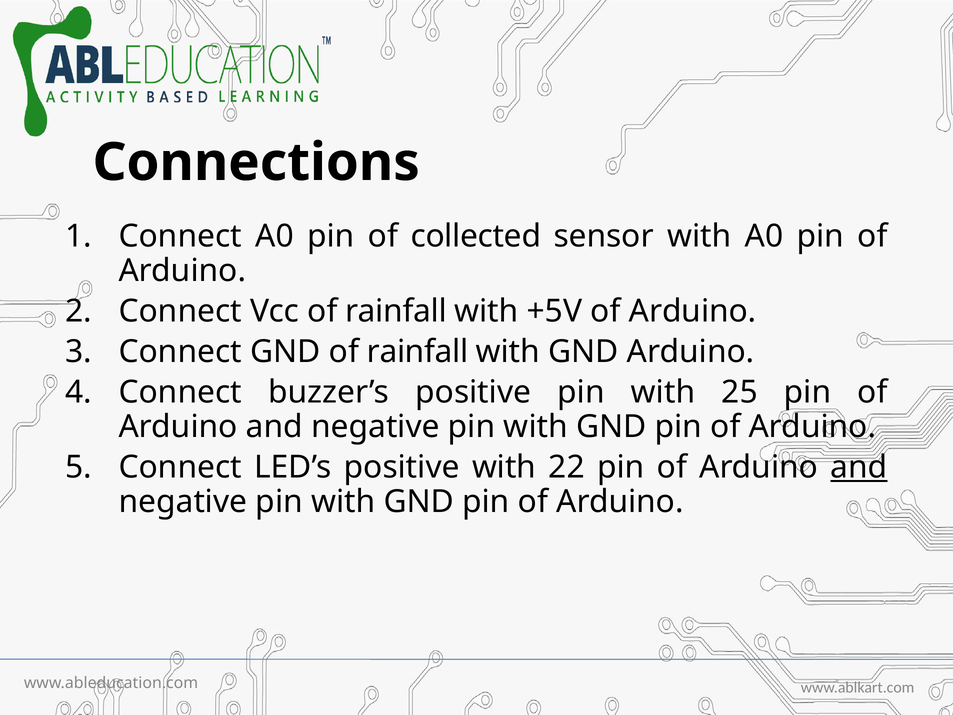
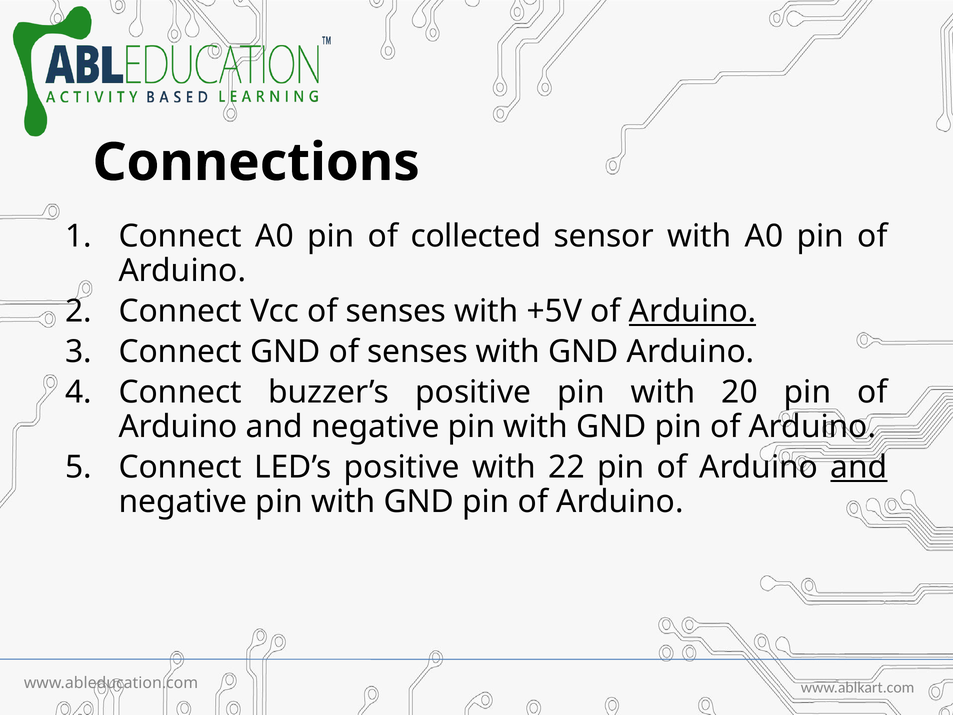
Vcc of rainfall: rainfall -> senses (396, 311)
Arduino underline: none -> present (693, 311)
GND of rainfall: rainfall -> senses (418, 352)
25: 25 -> 20 (740, 392)
